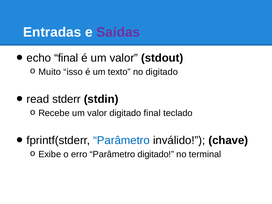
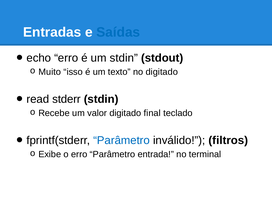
Saídas colour: purple -> blue (118, 32)
echo final: final -> erro (66, 58)
é um valor: valor -> stdin (124, 58)
chave: chave -> filtros (228, 140)
Parâmetro digitado: digitado -> entrada (156, 154)
